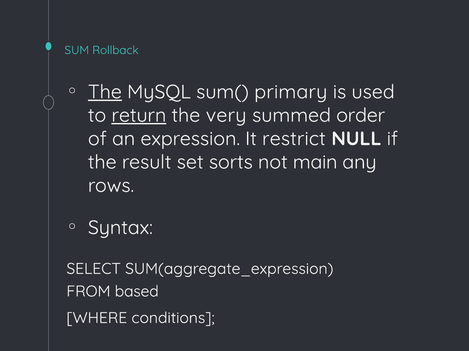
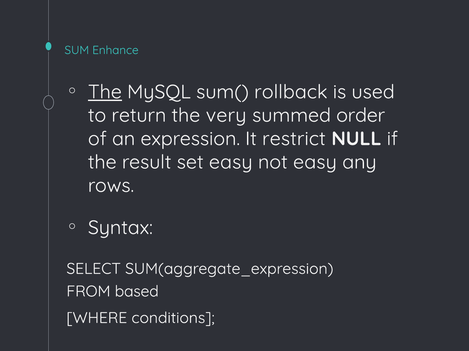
Rollback: Rollback -> Enhance (115, 50)
primary: primary -> rollback (291, 92)
return underline: present -> none (139, 116)
set sorts: sorts -> easy (231, 162)
not main: main -> easy (315, 162)
